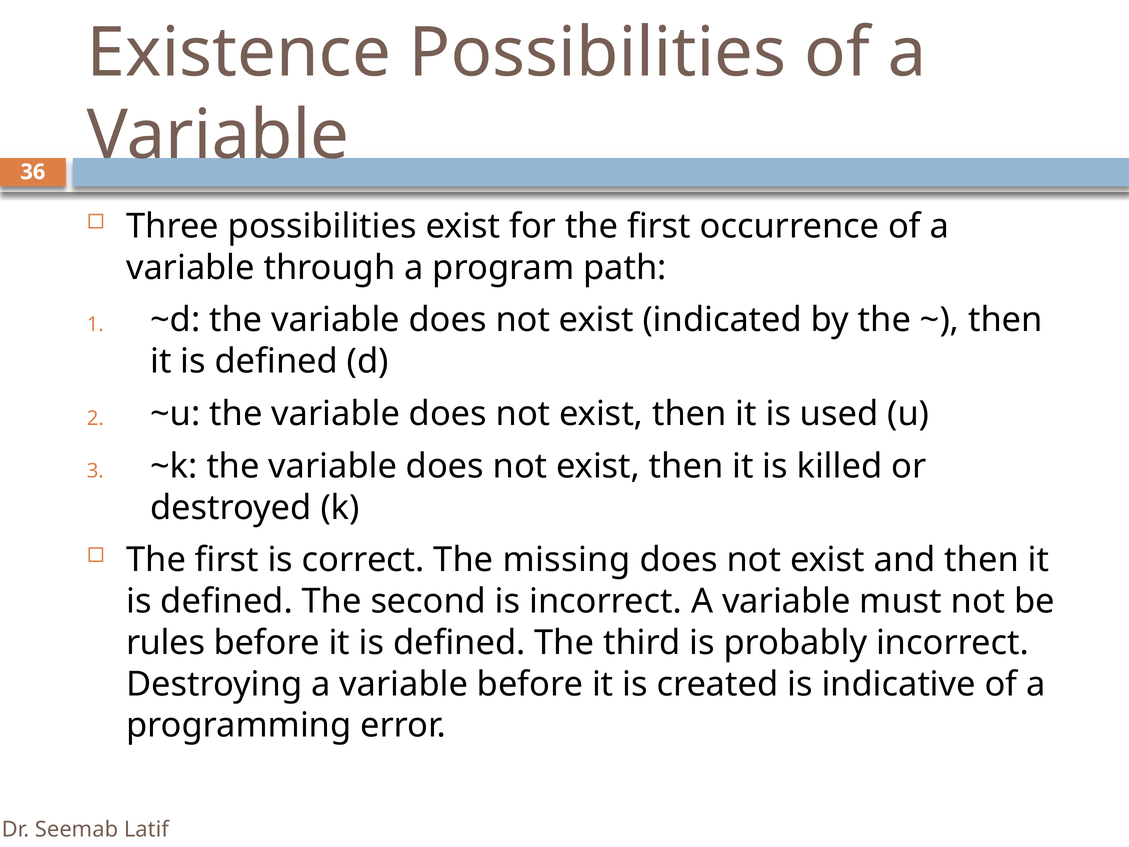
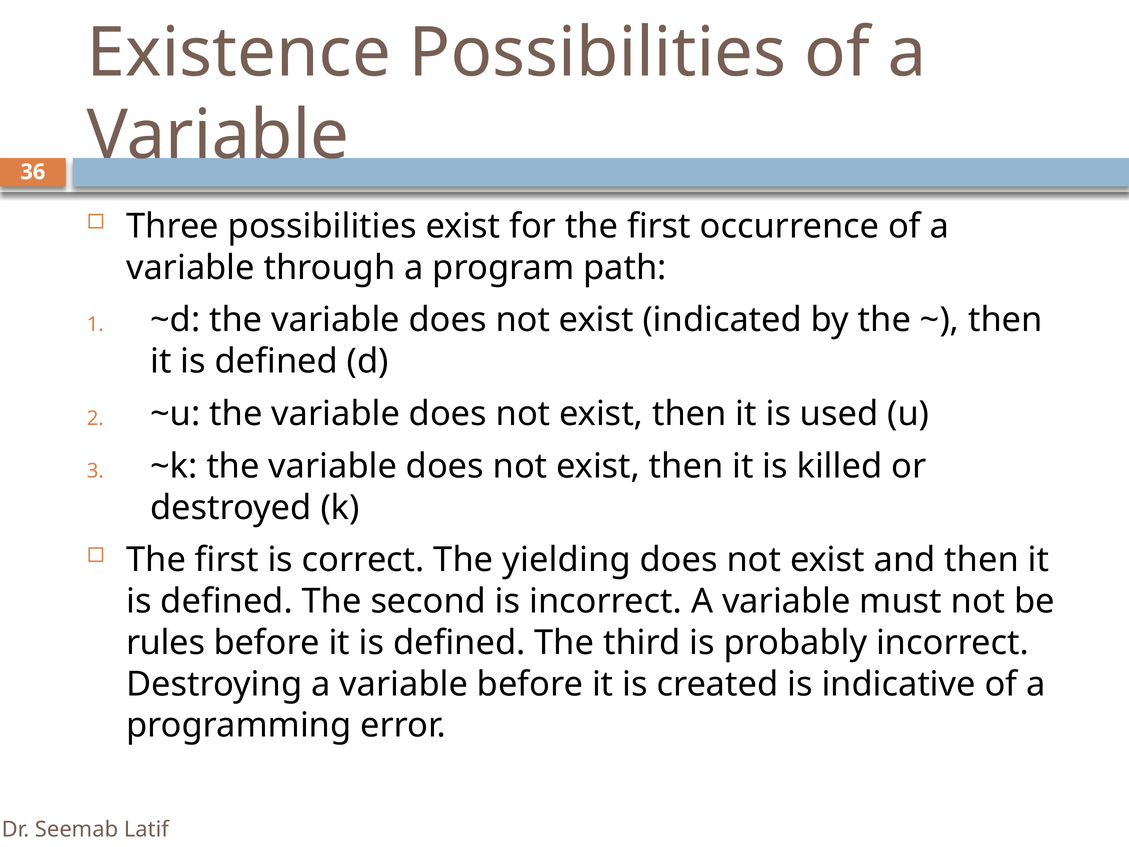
missing: missing -> yielding (567, 560)
